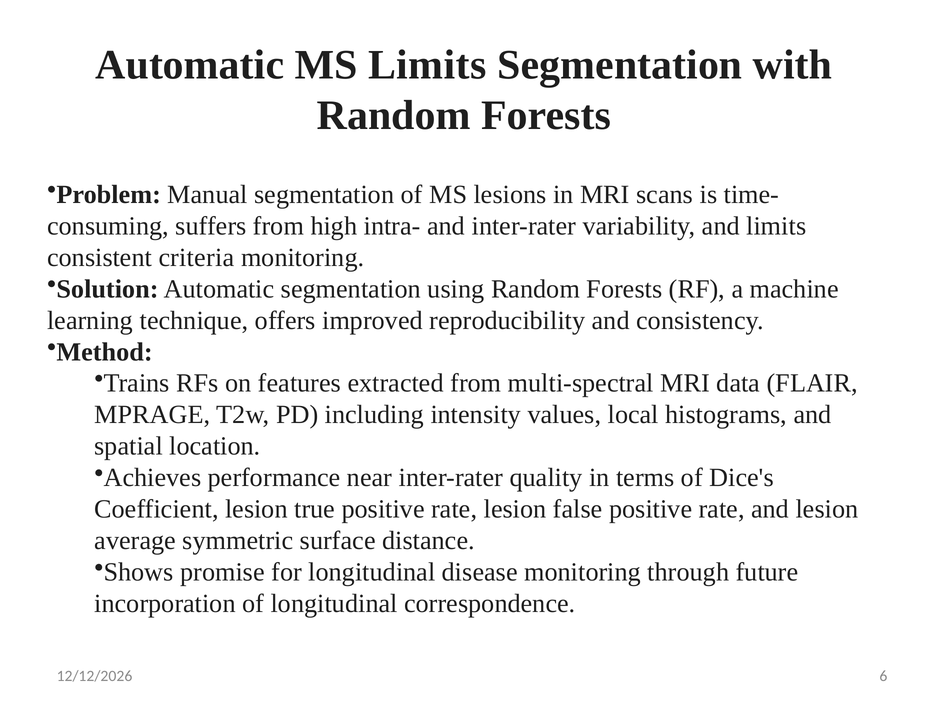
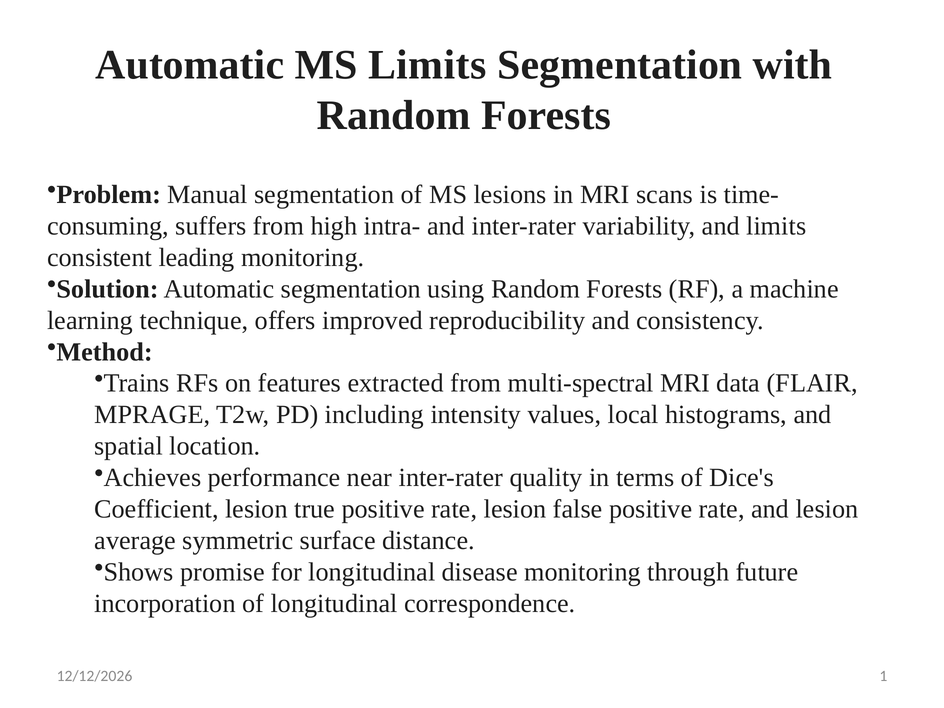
criteria: criteria -> leading (197, 257)
6: 6 -> 1 (883, 676)
